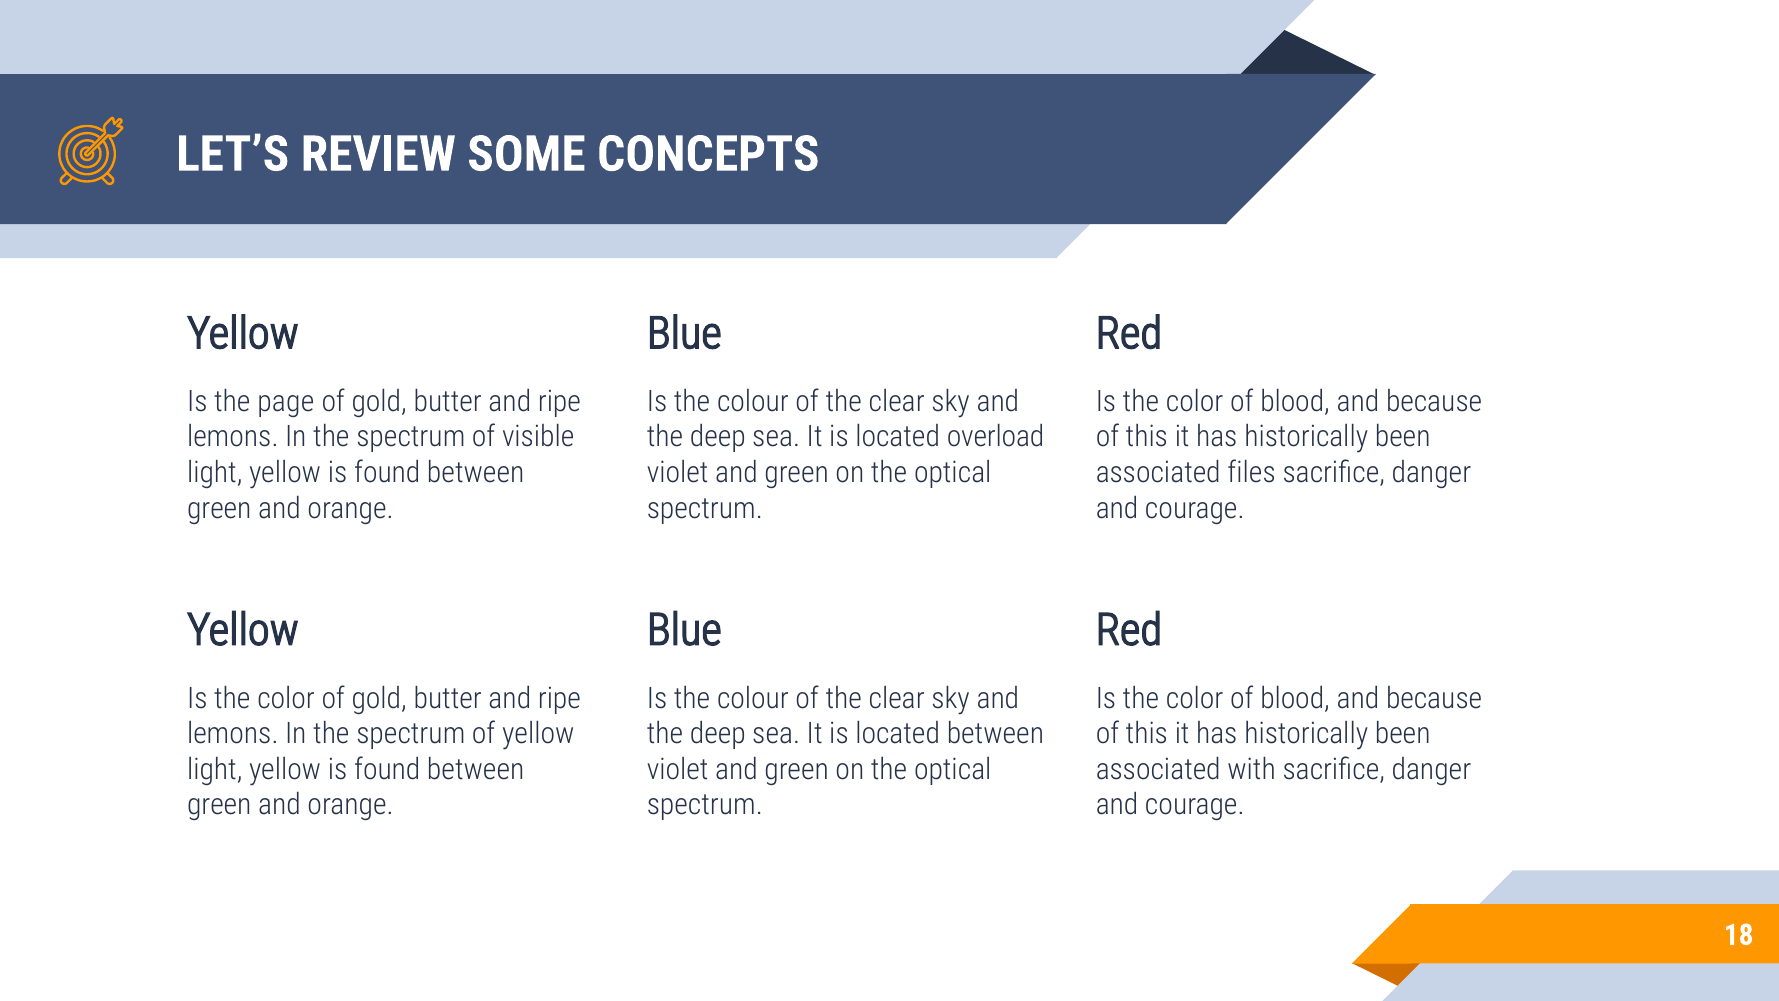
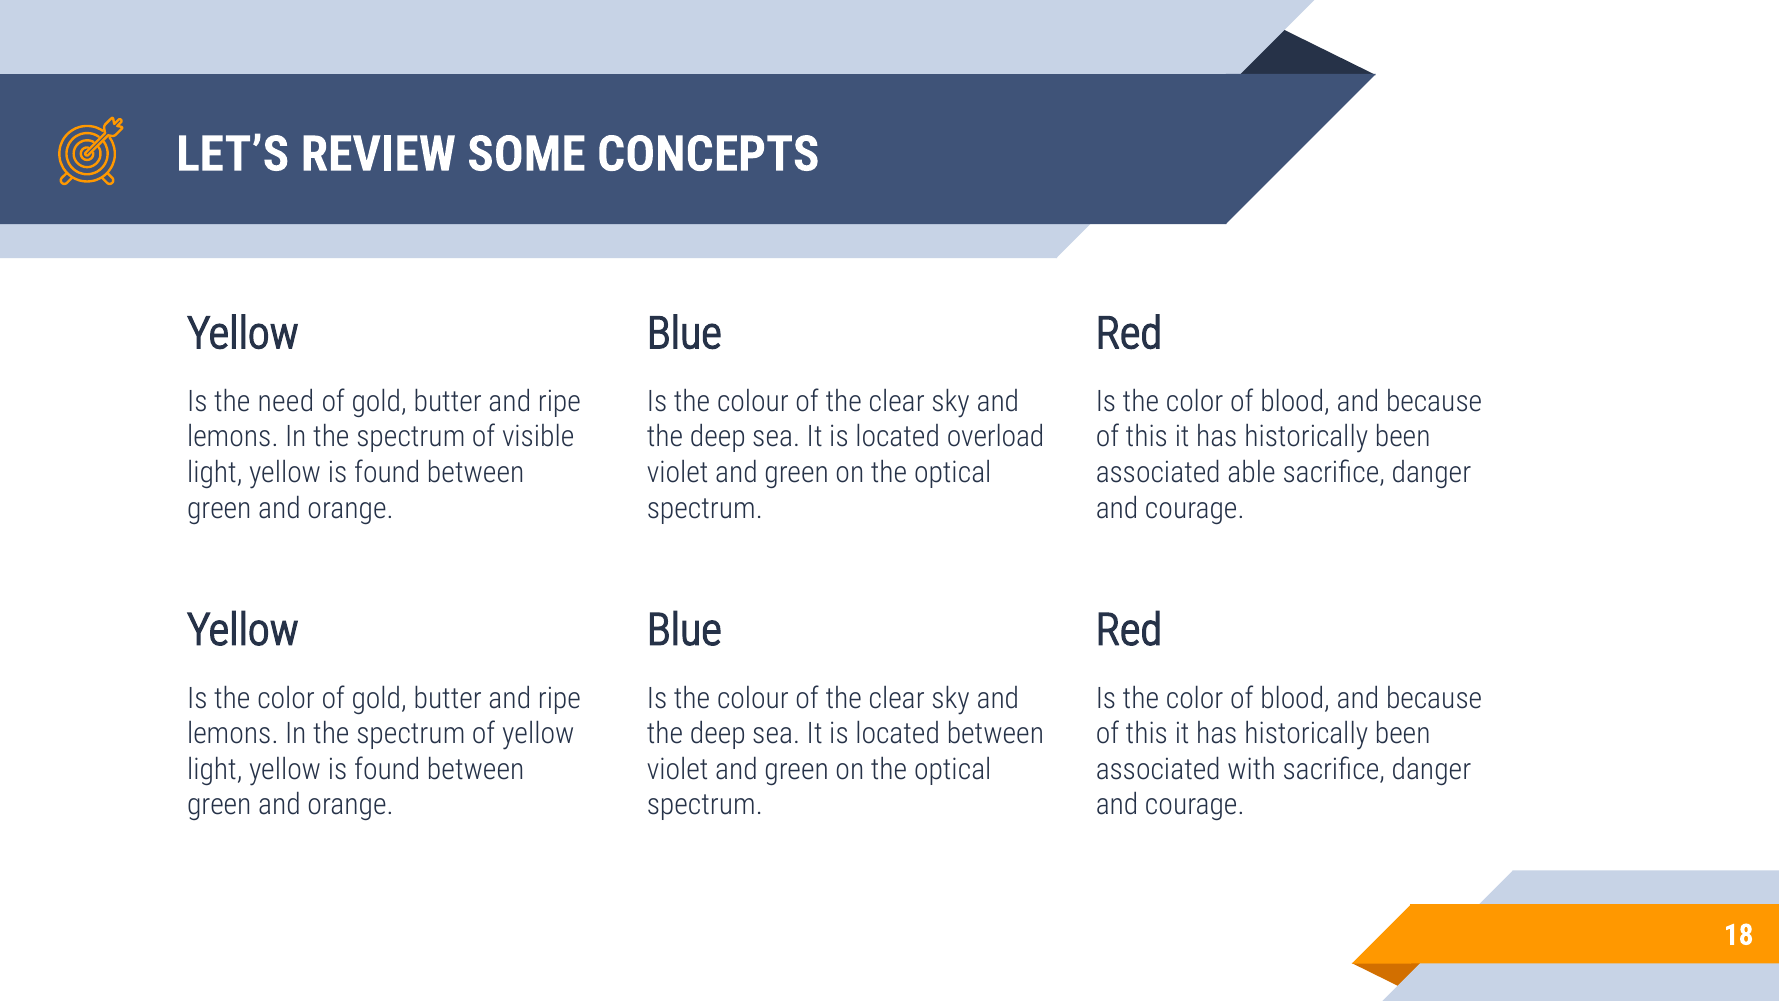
page: page -> need (286, 401)
files: files -> able (1252, 473)
